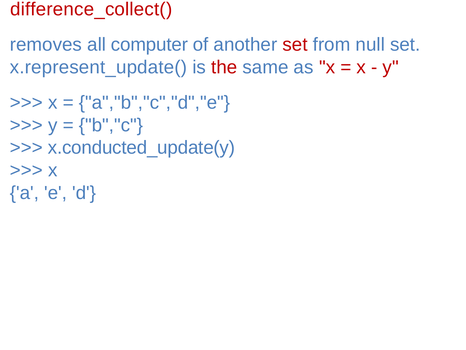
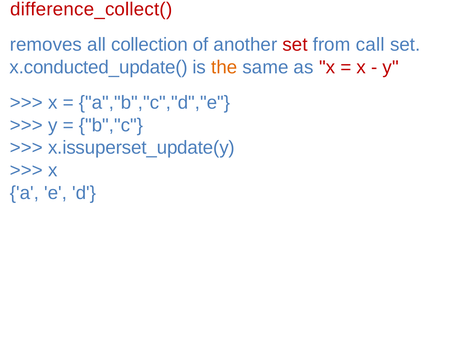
computer: computer -> collection (149, 45)
null: null -> call (370, 45)
x.represent_update(: x.represent_update( -> x.conducted_update( (99, 67)
the colour: red -> orange (224, 67)
x.conducted_update(y: x.conducted_update(y -> x.issuperset_update(y (141, 148)
